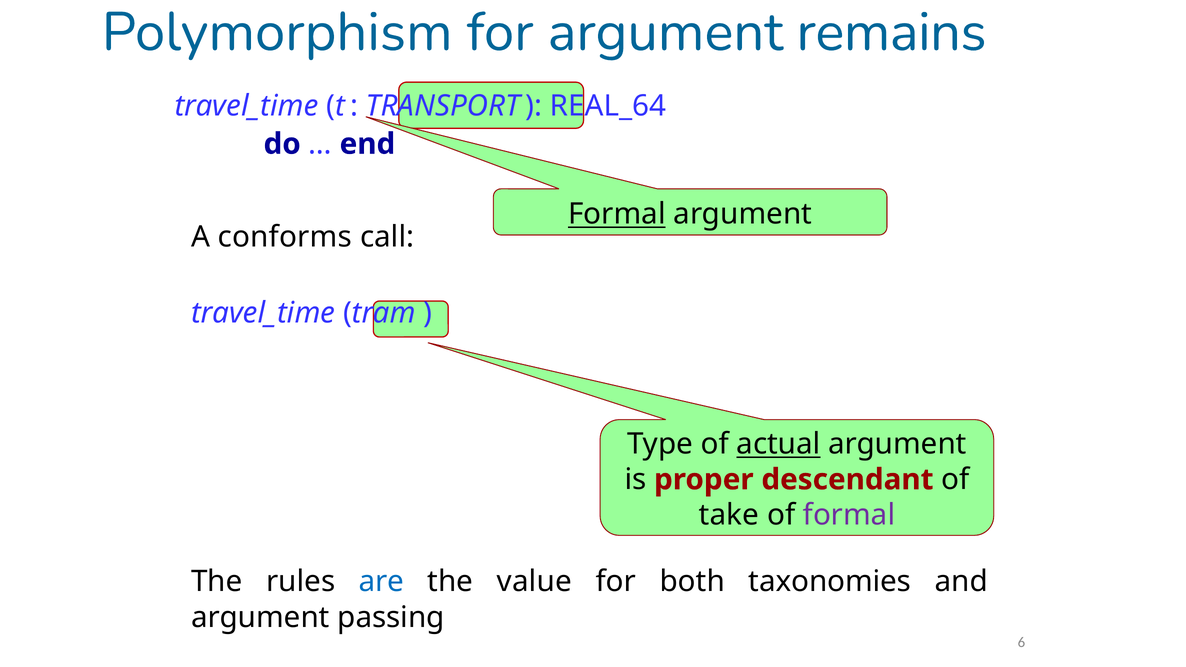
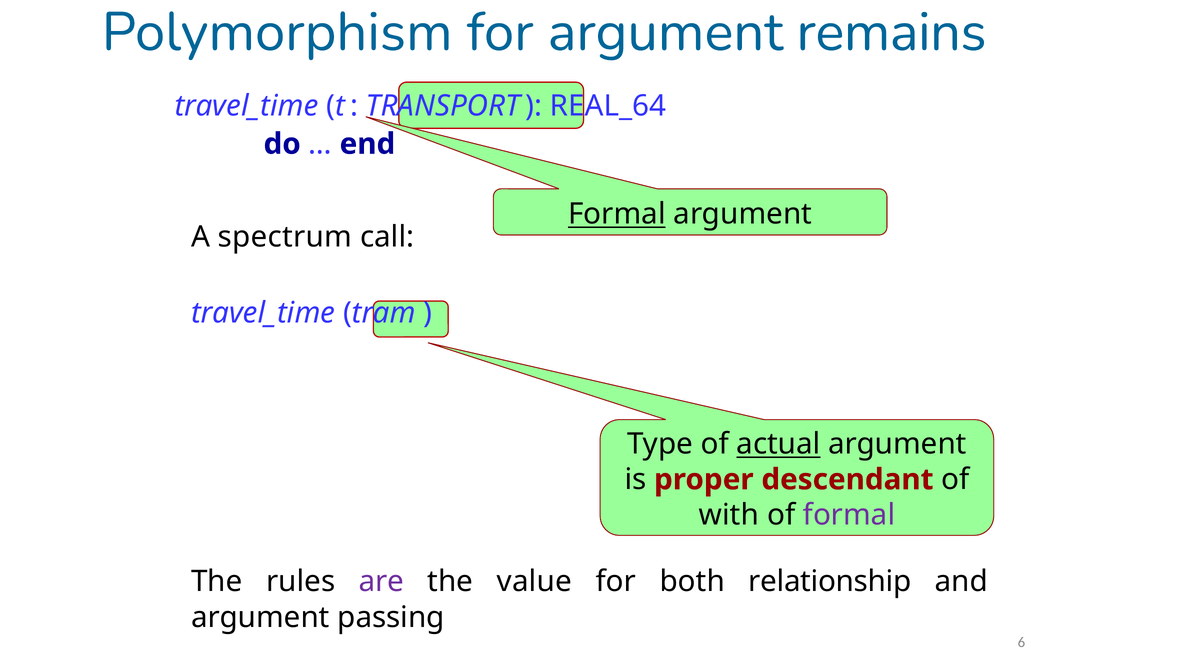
conforms: conforms -> spectrum (285, 237)
take: take -> with (729, 515)
are colour: blue -> purple (381, 582)
taxonomies: taxonomies -> relationship (830, 582)
